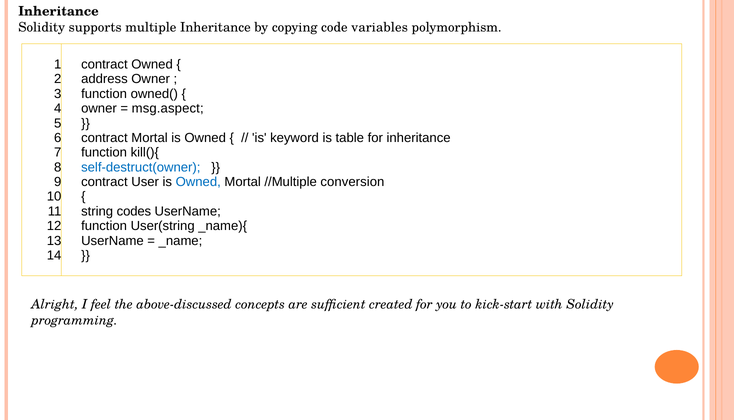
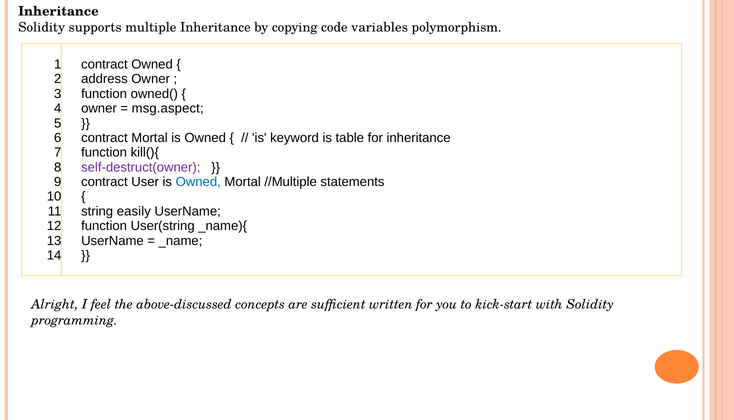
self-destruct(owner colour: blue -> purple (141, 167)
conversion: conversion -> statements (352, 182)
codes: codes -> easily (134, 211)
created: created -> written (391, 304)
